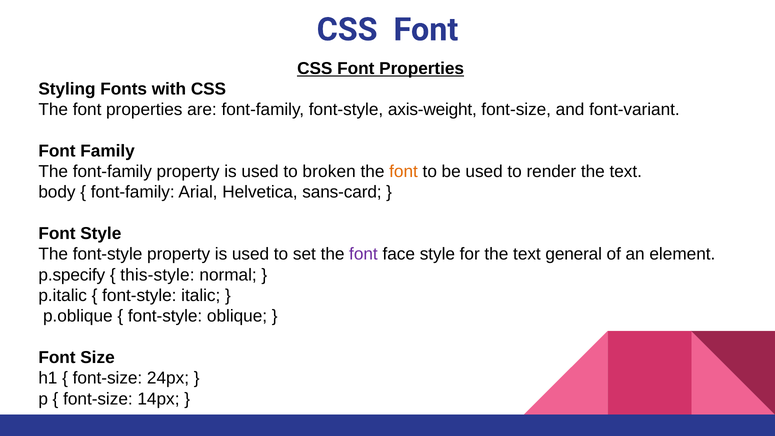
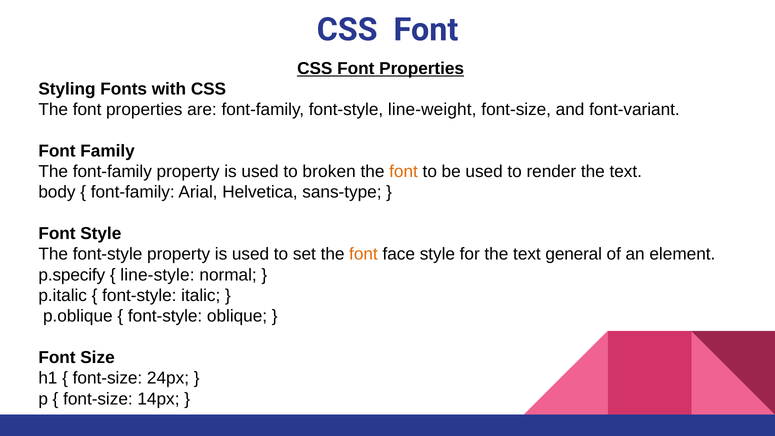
axis-weight: axis-weight -> line-weight (432, 110)
sans-card: sans-card -> sans-type (342, 192)
font colour: purple -> orange (363, 254)
this-style: this-style -> line-style (157, 275)
